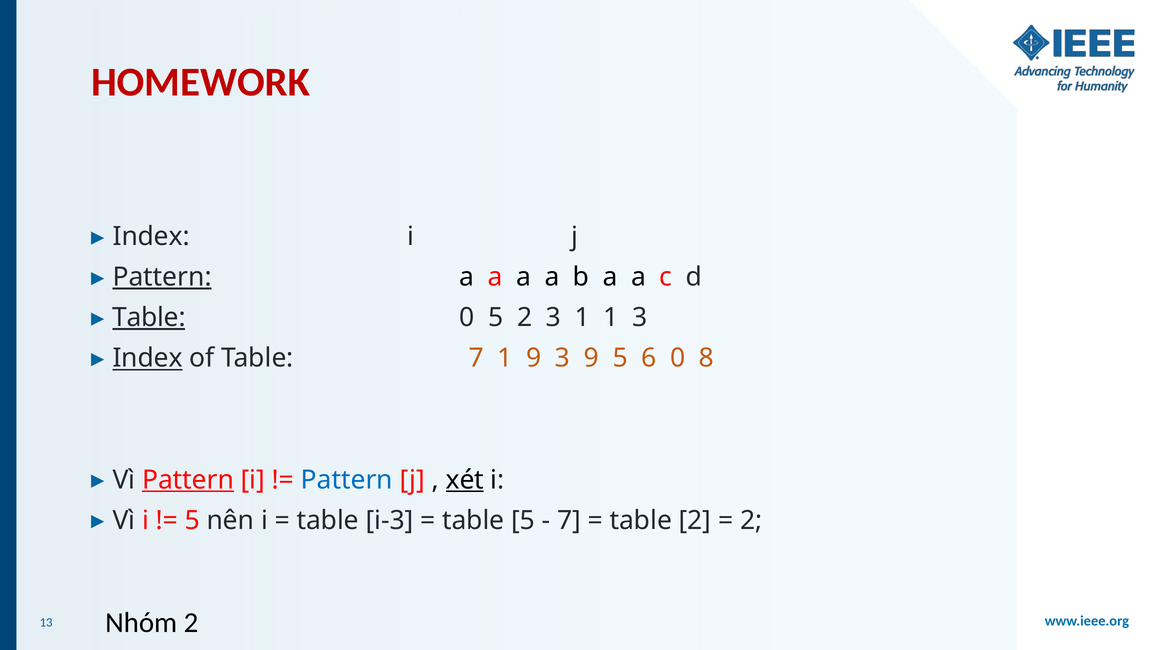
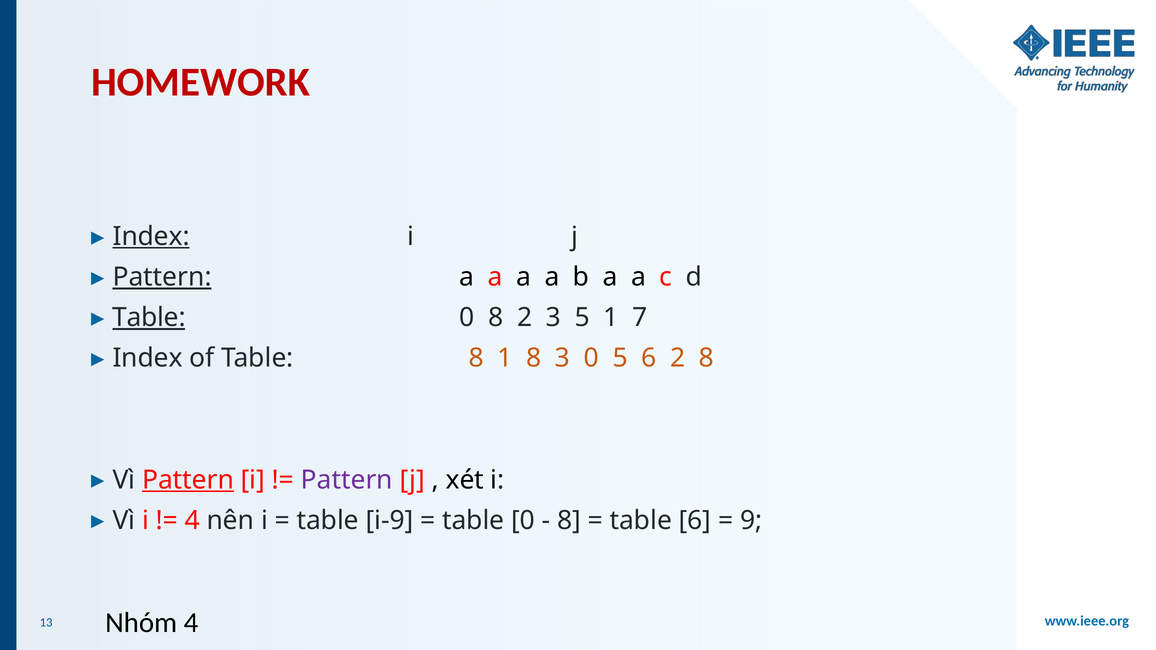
Index underline: none -> present (151, 237)
0 5: 5 -> 8 (496, 318)
3 1: 1 -> 5 (582, 318)
1 3: 3 -> 7 (640, 318)
Index underline: present -> none (148, 358)
Table 7: 7 -> 8 (476, 358)
1 9: 9 -> 8 (534, 358)
3 9: 9 -> 0 (591, 358)
6 0: 0 -> 2 (678, 358)
Pattern colour: blue -> purple (347, 480)
xét underline: present -> none (465, 480)
5: 5 -> 4 (192, 521)
i-3: i-3 -> i-9 (389, 521)
5: 5 -> 0 (523, 521)
7: 7 -> 8 (569, 521)
table 2: 2 -> 6 (695, 521)
2: 2 -> 9 (751, 521)
Nhóm 2: 2 -> 4 (191, 623)
